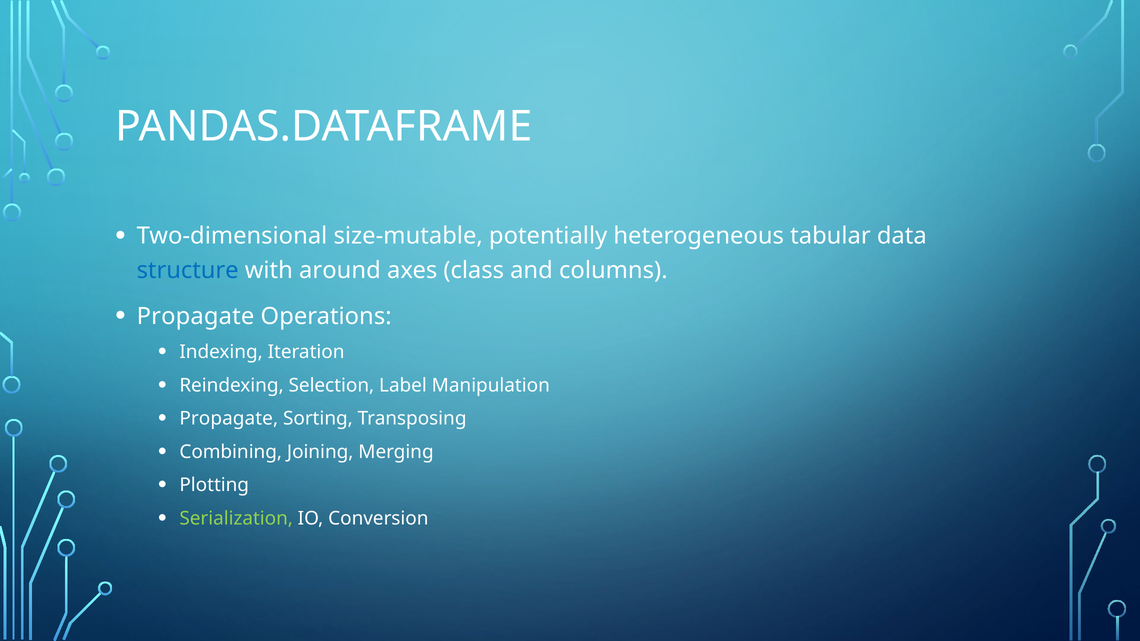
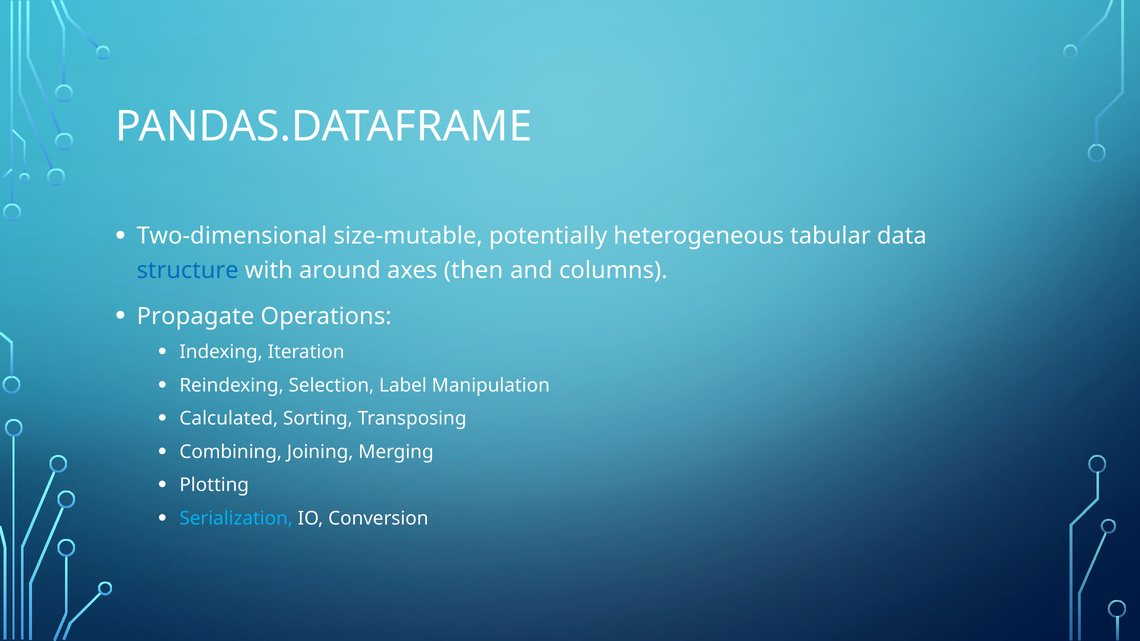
class: class -> then (474, 270)
Propagate: Propagate -> Calculated (229, 419)
Serialization colour: light green -> light blue (236, 519)
